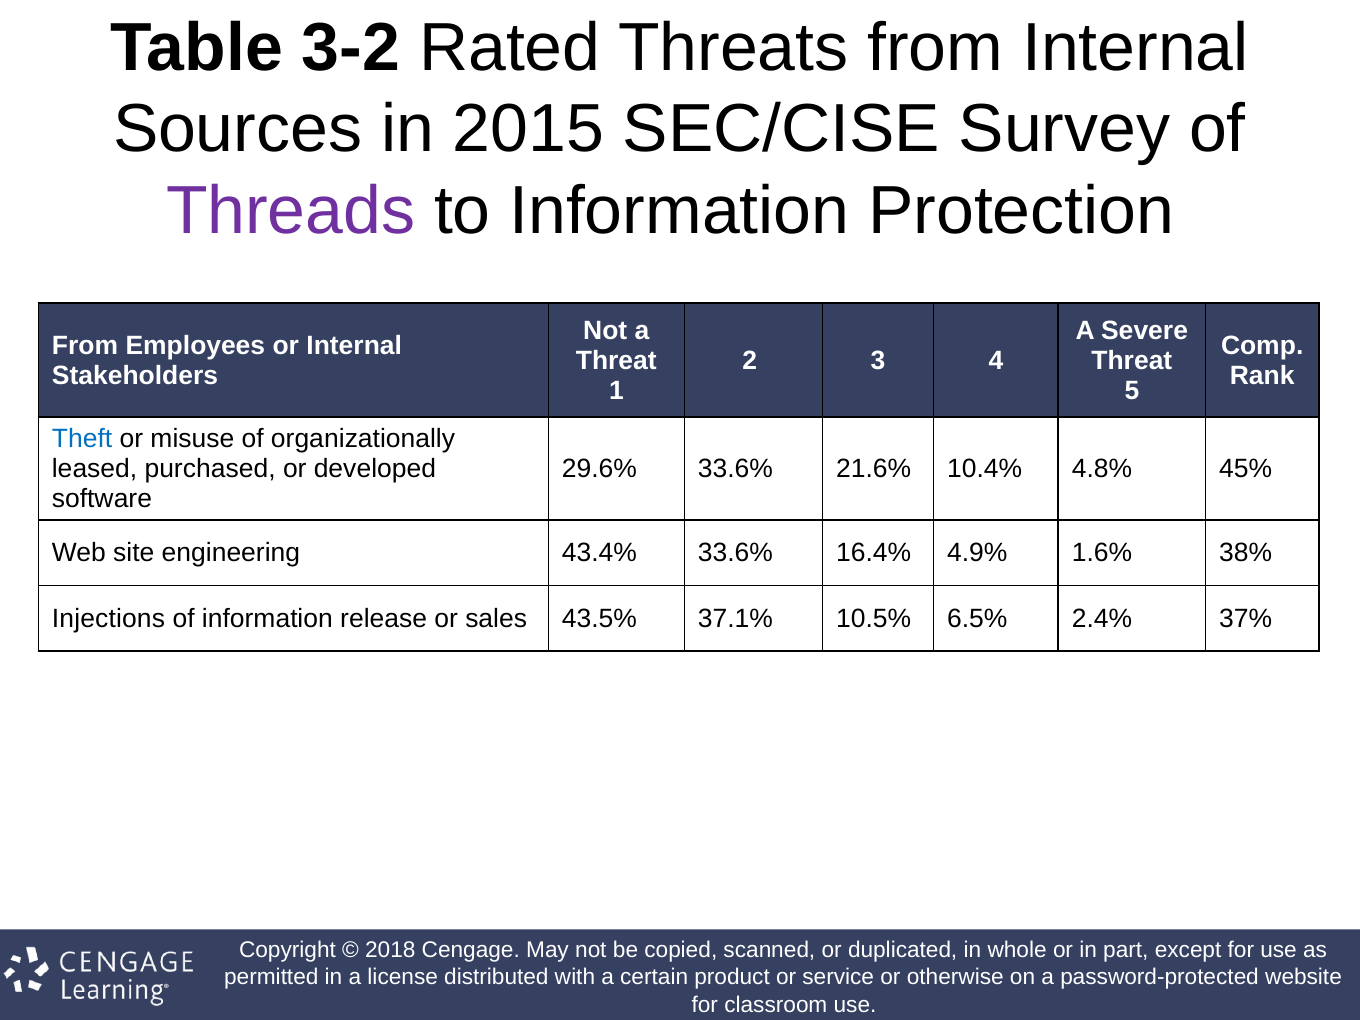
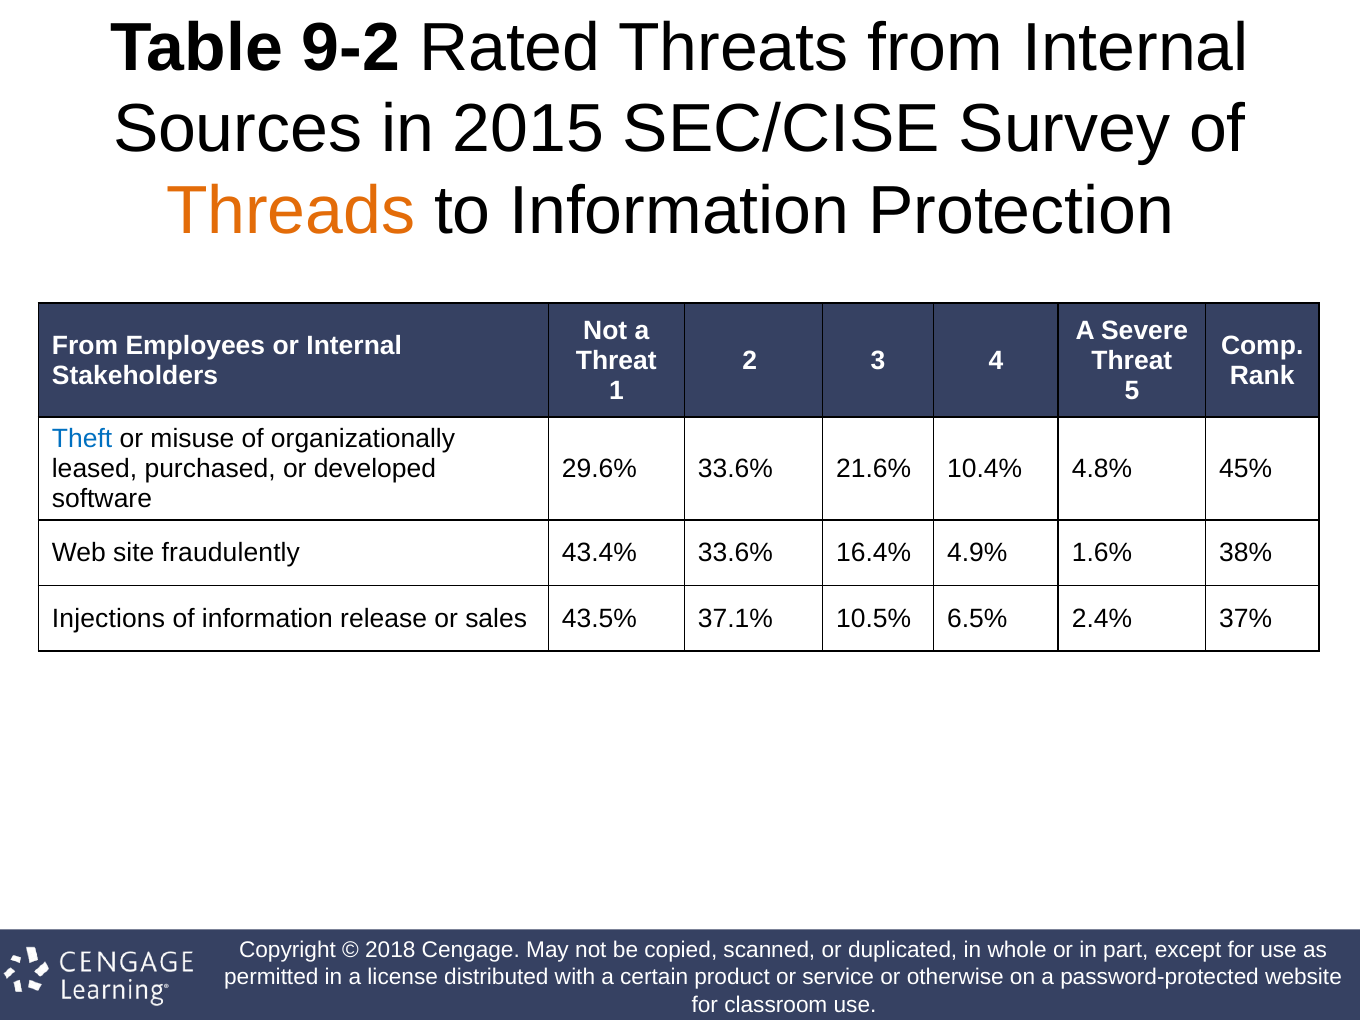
3-2: 3-2 -> 9-2 (351, 48)
Threads colour: purple -> orange (291, 211)
engineering: engineering -> fraudulently (231, 553)
